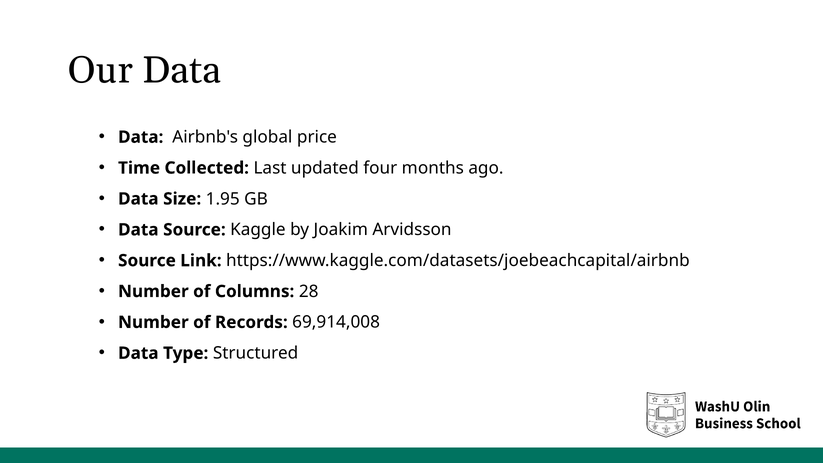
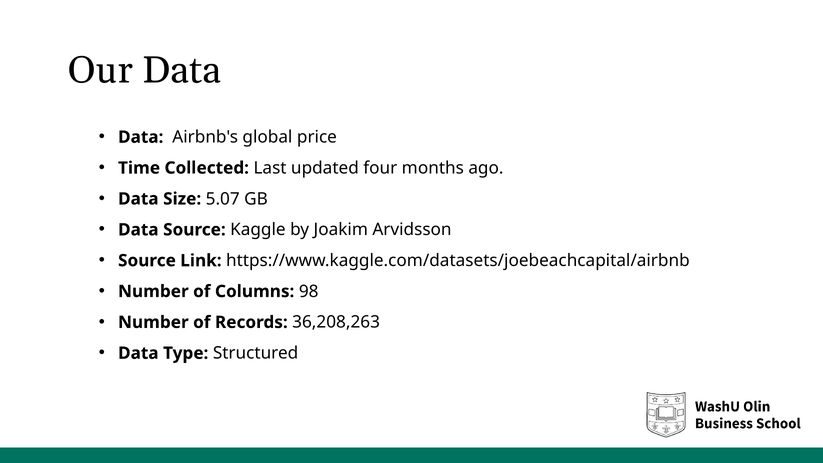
1.95: 1.95 -> 5.07 (223, 199)
28: 28 -> 98 (309, 291)
69,914,008: 69,914,008 -> 36,208,263 (336, 322)
